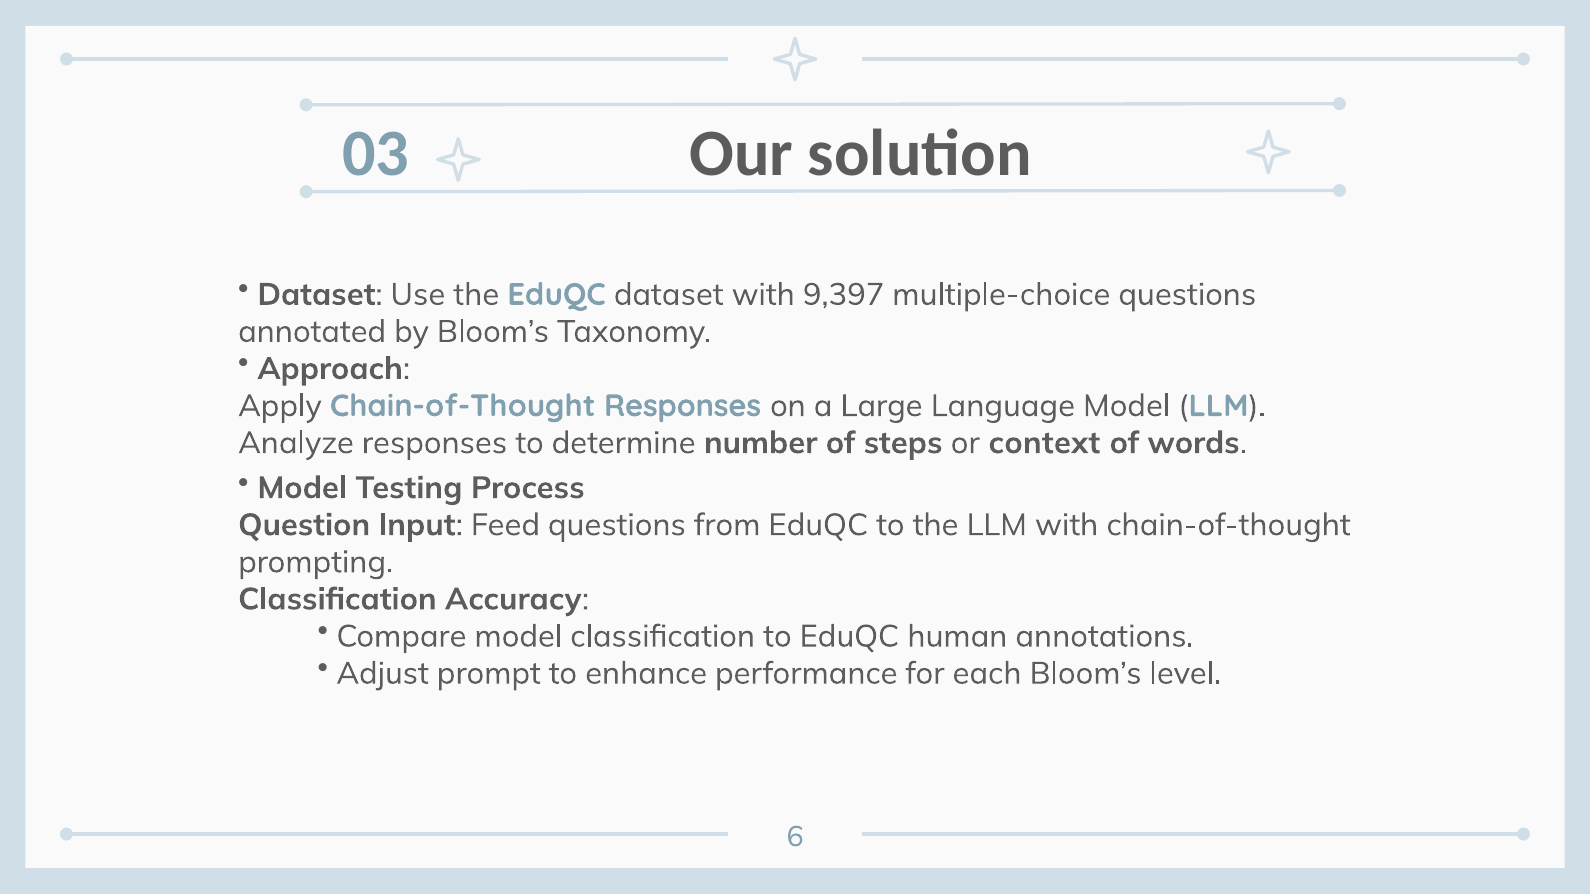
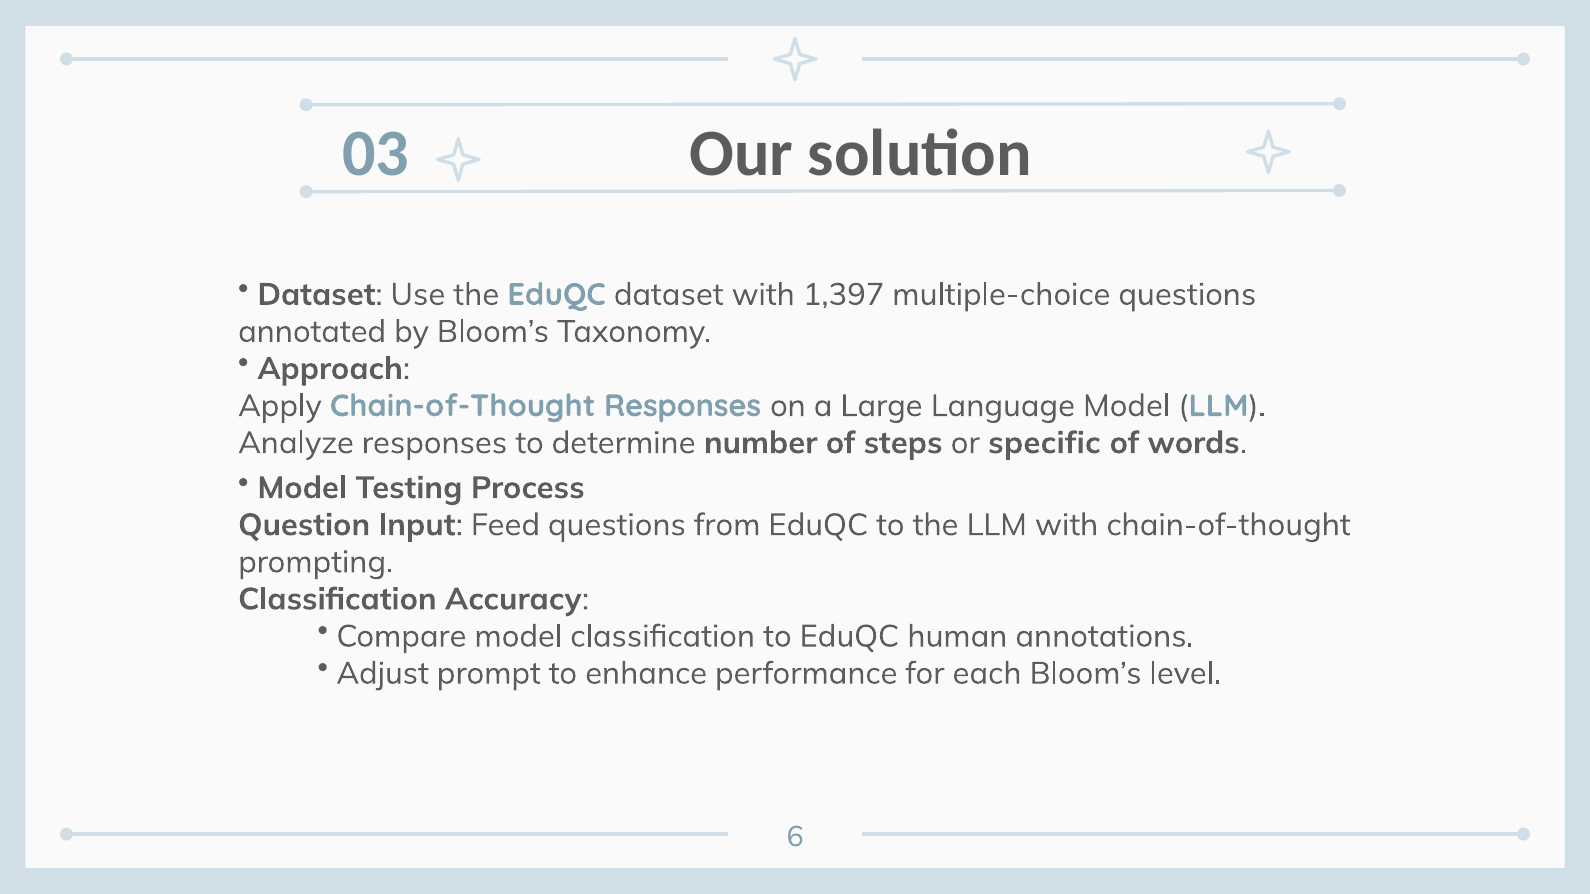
9,397: 9,397 -> 1,397 (844, 295)
context: context -> specific (1044, 443)
